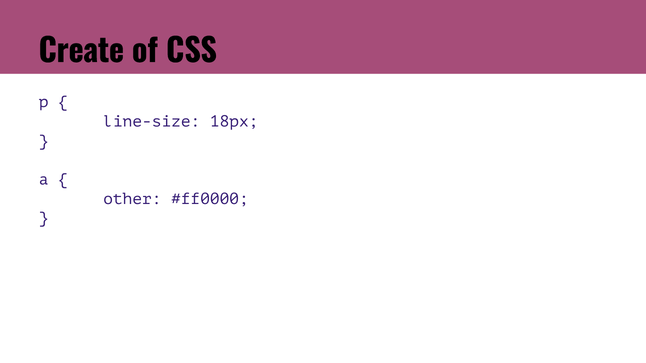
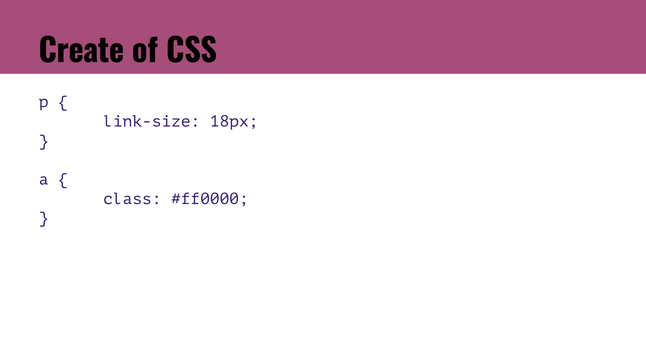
line-size: line-size -> link-size (152, 121)
other: other -> class (132, 199)
